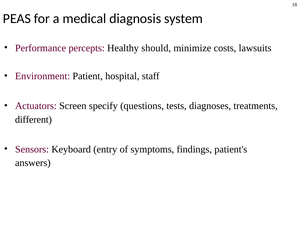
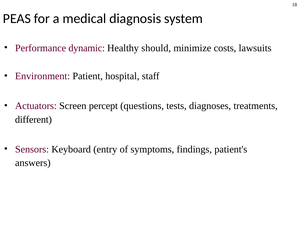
percepts: percepts -> dynamic (87, 48)
specify: specify -> percept (103, 106)
